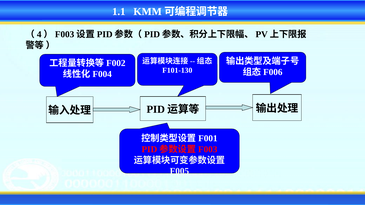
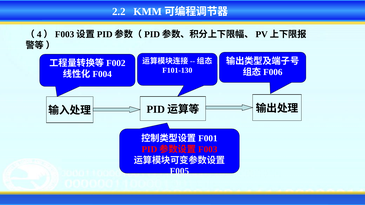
1.1: 1.1 -> 2.2 (119, 12)
